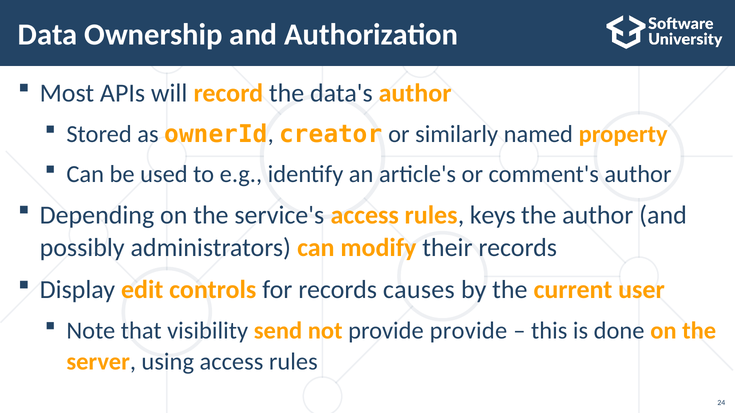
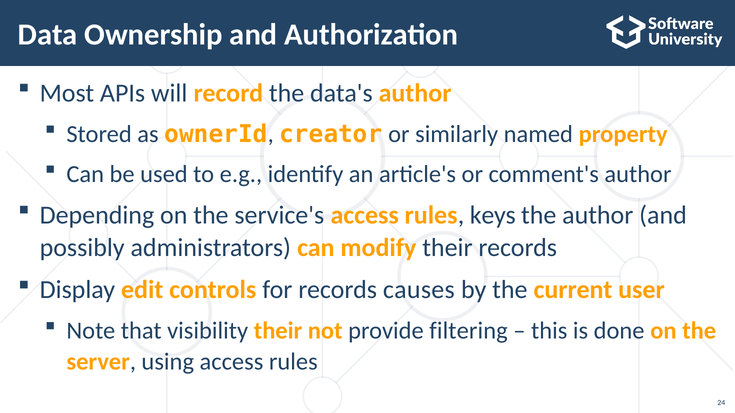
visibility send: send -> their (278, 331)
provide provide: provide -> filtering (469, 331)
